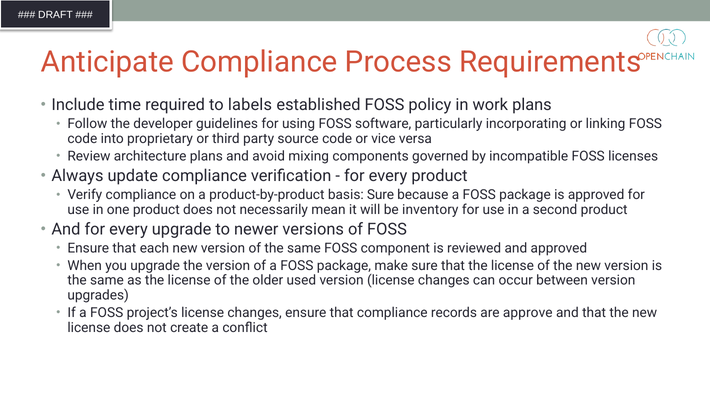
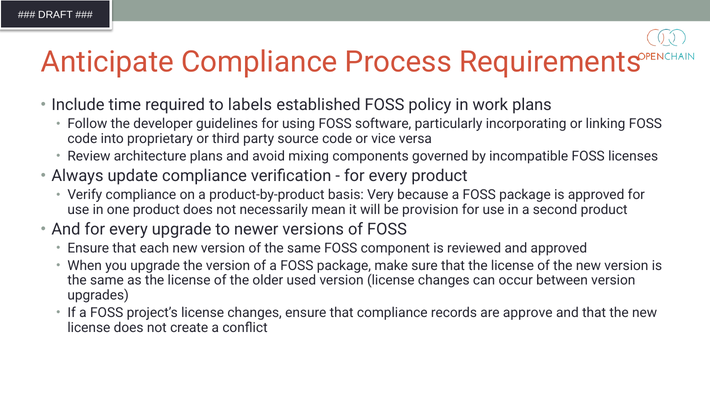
basis Sure: Sure -> Very (380, 195)
inventory: inventory -> provision (430, 210)
